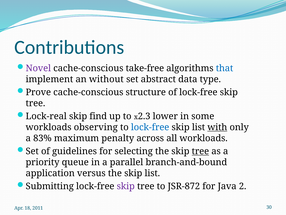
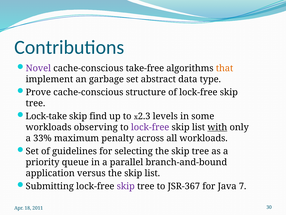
that colour: blue -> orange (225, 68)
without: without -> garbage (106, 79)
Lock-real: Lock-real -> Lock-take (46, 116)
lower: lower -> levels (165, 116)
lock-free colour: blue -> purple (150, 127)
83%: 83% -> 33% (42, 138)
tree underline: present -> none (200, 151)
JSR-872: JSR-872 -> JSR-367 (184, 186)
2: 2 -> 7 (243, 186)
